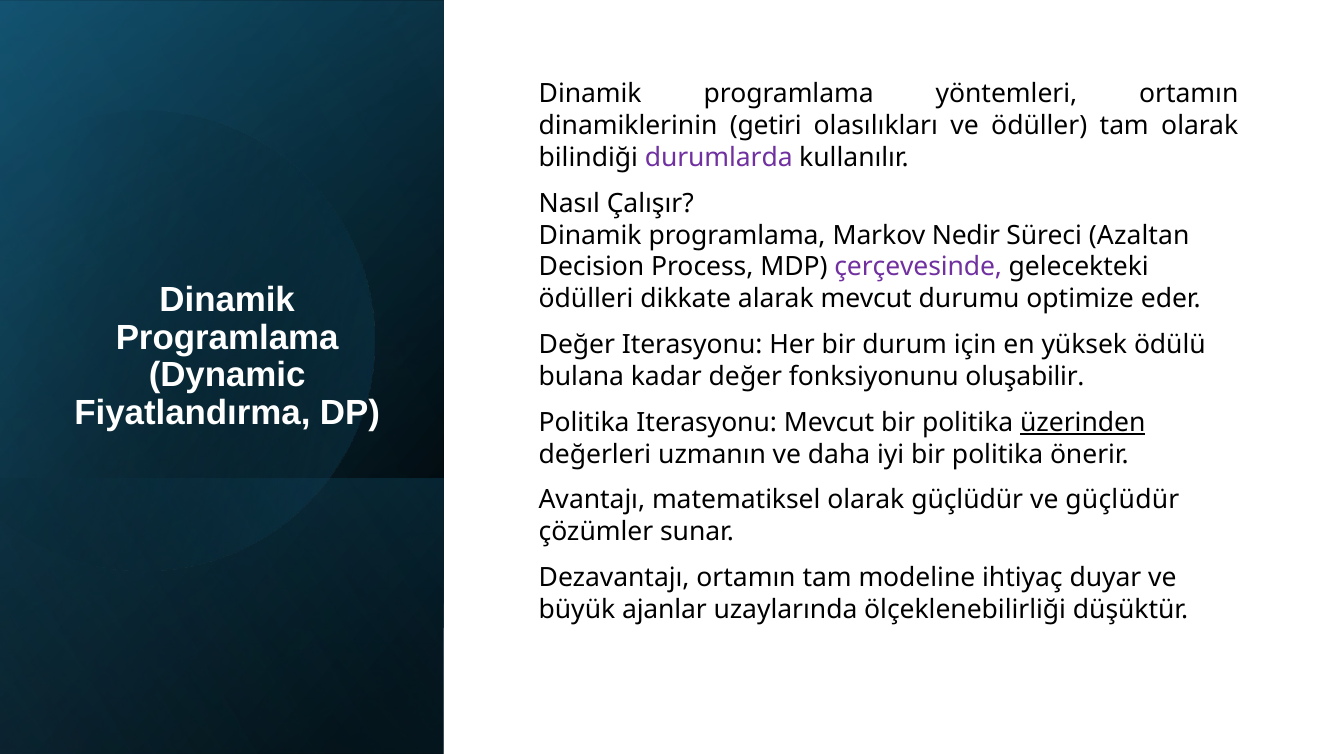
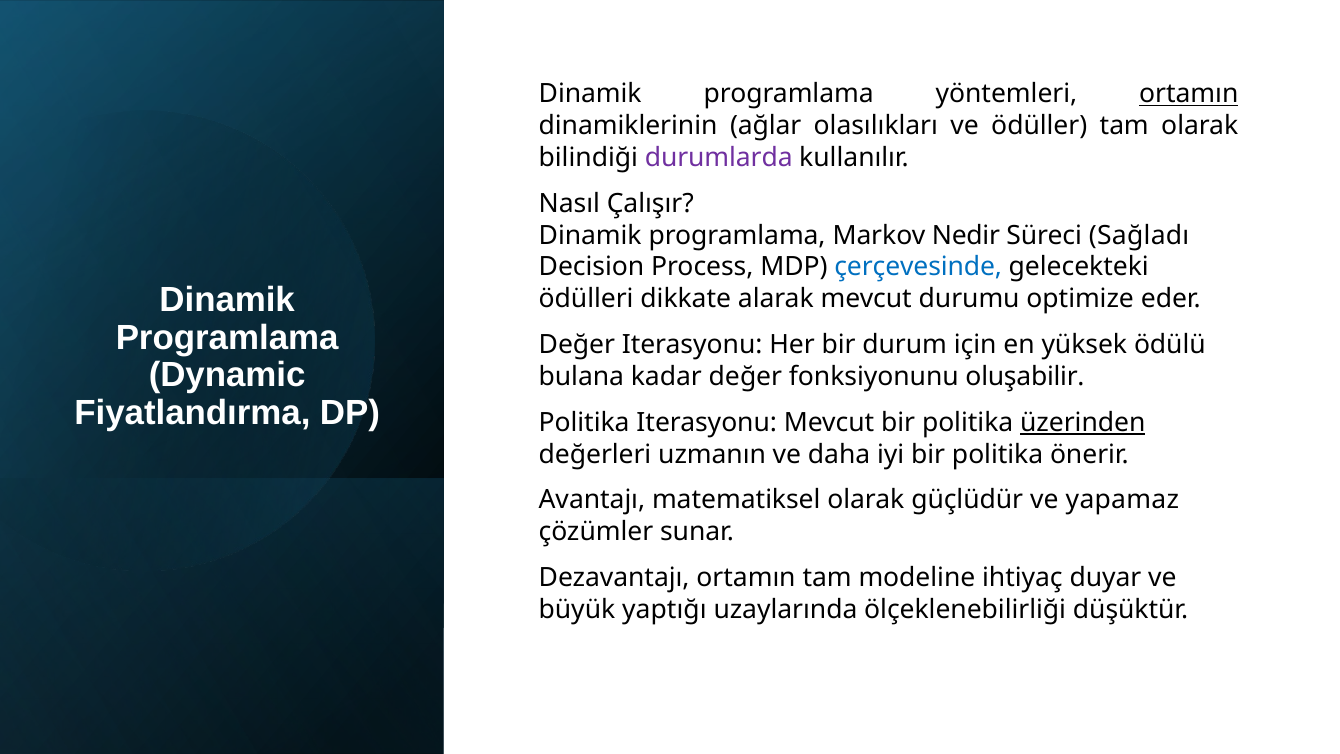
ortamın underline: none -> present (1189, 94)
getiri: getiri -> ağlar (766, 126)
Azaltan: Azaltan -> Sağladı (1139, 235)
çerçevesinde colour: purple -> blue (918, 267)
ve güçlüdür: güçlüdür -> yapamaz (1122, 500)
ajanlar: ajanlar -> yaptığı (664, 609)
